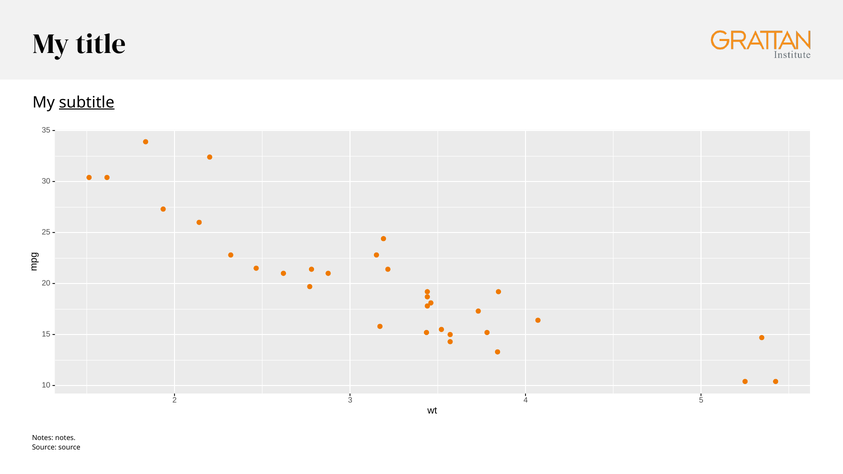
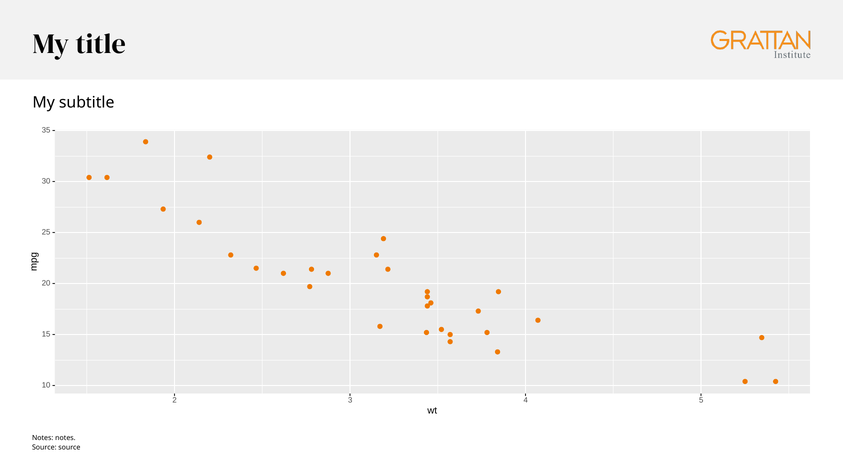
subtitle underline: present -> none (87, 102)
